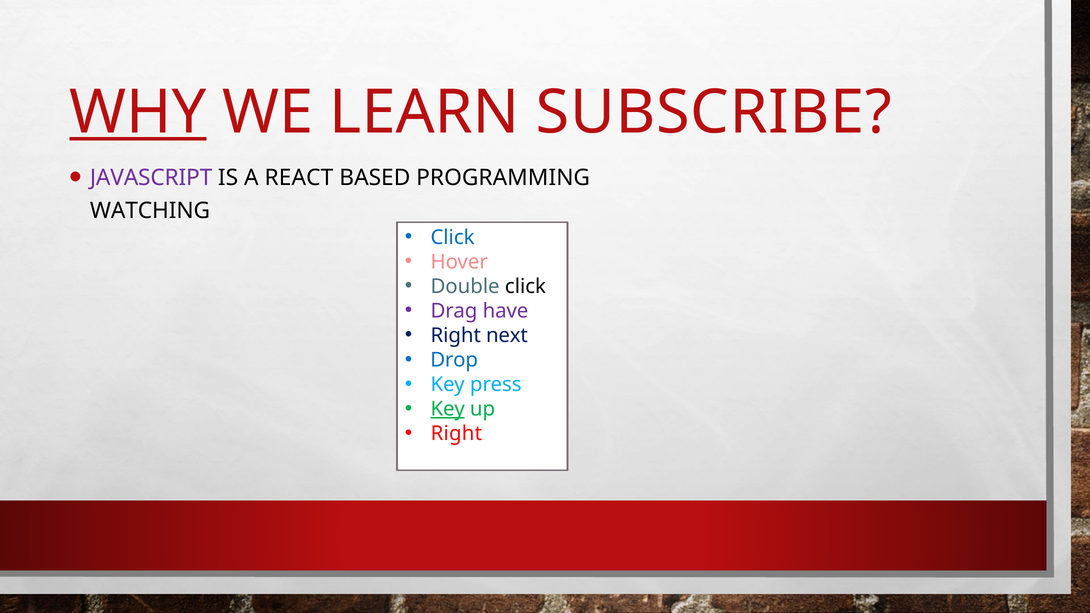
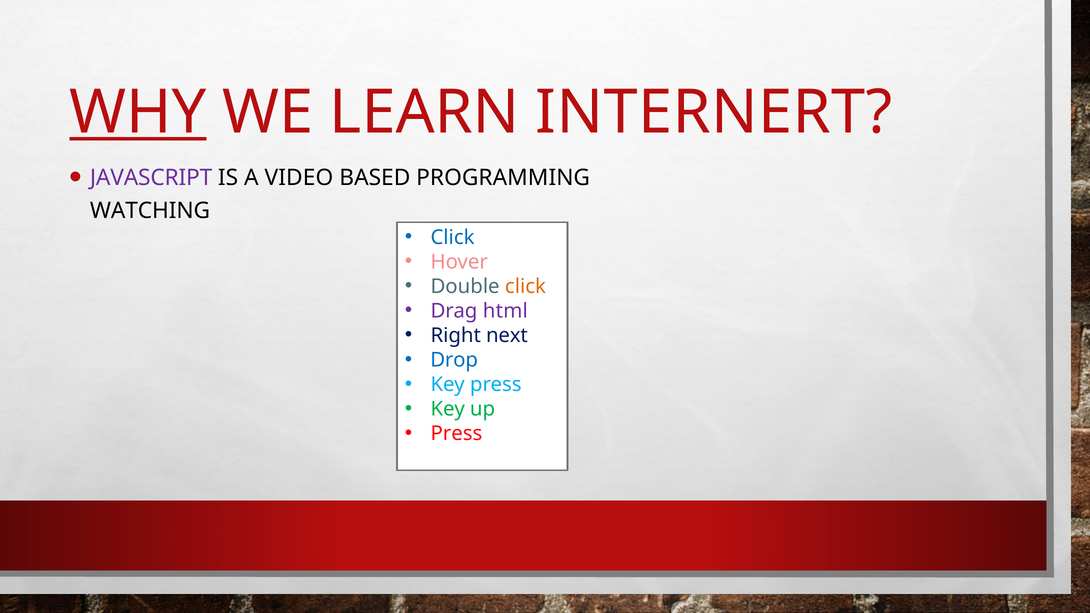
SUBSCRIBE: SUBSCRIBE -> INTERNERT (714, 112)
REACT: REACT -> VIDEO (299, 178)
click colour: black -> orange (525, 286)
have: have -> html (505, 311)
Key underline: present -> none (448, 409)
Right: Right -> Press (456, 434)
